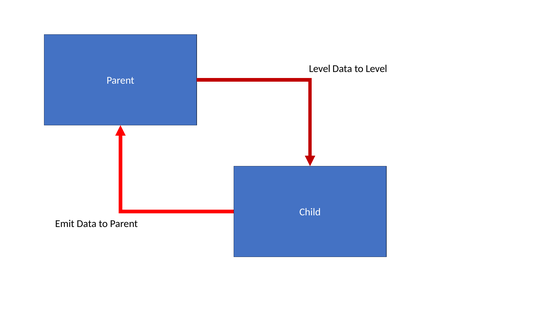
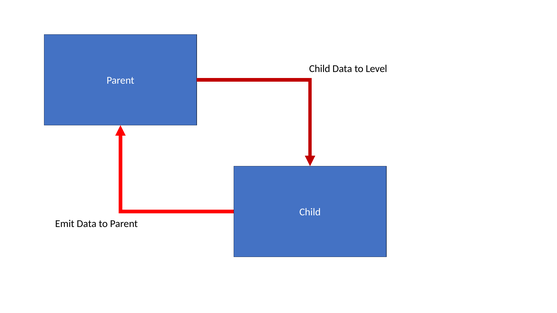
Level: Level -> Child (320, 69)
